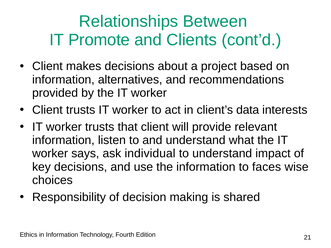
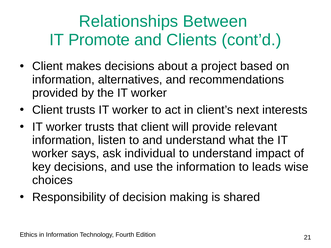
data: data -> next (248, 110)
faces: faces -> leads (267, 167)
